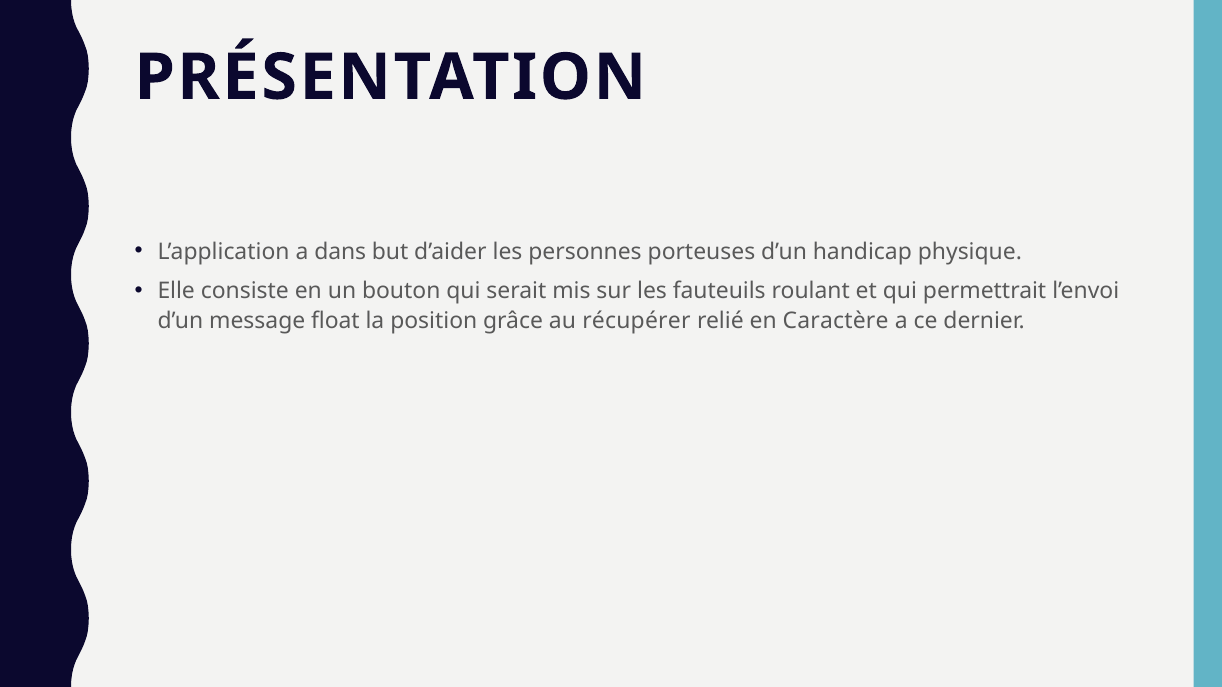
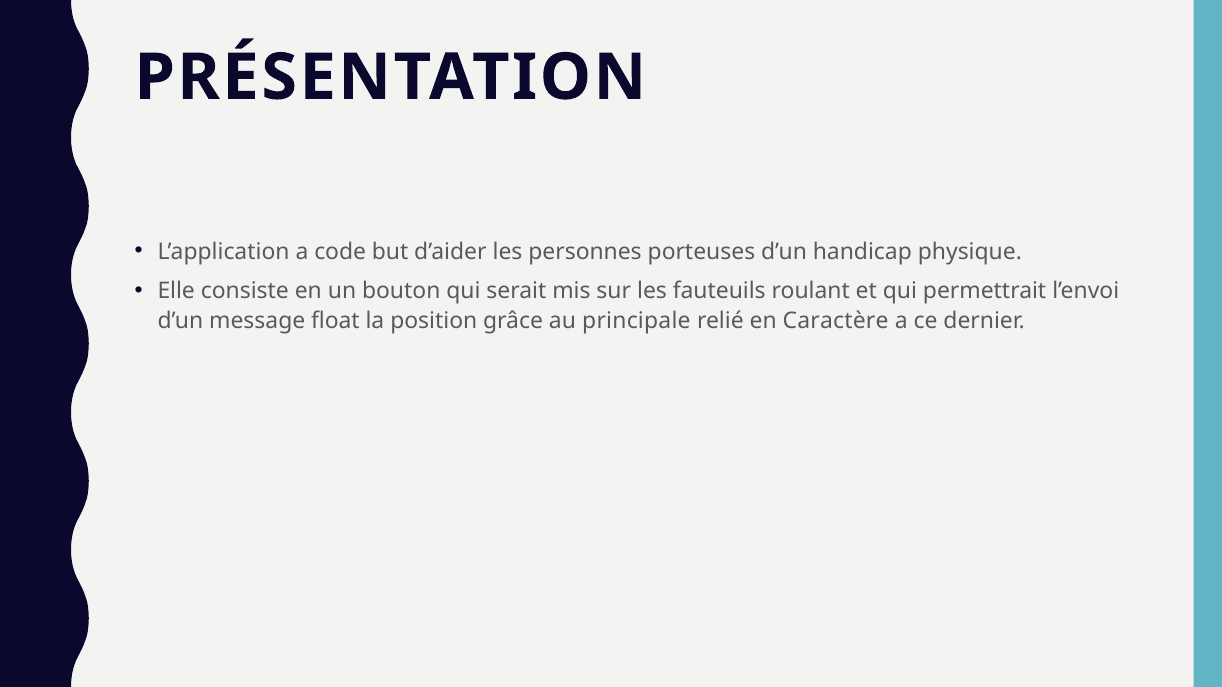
dans: dans -> code (340, 252)
récupérer: récupérer -> principale (636, 321)
